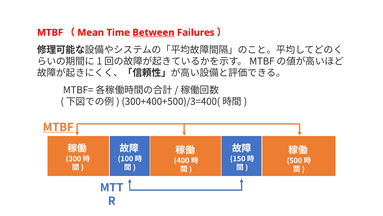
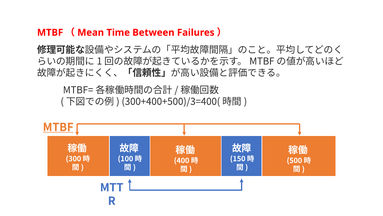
Between underline: present -> none (153, 32)
